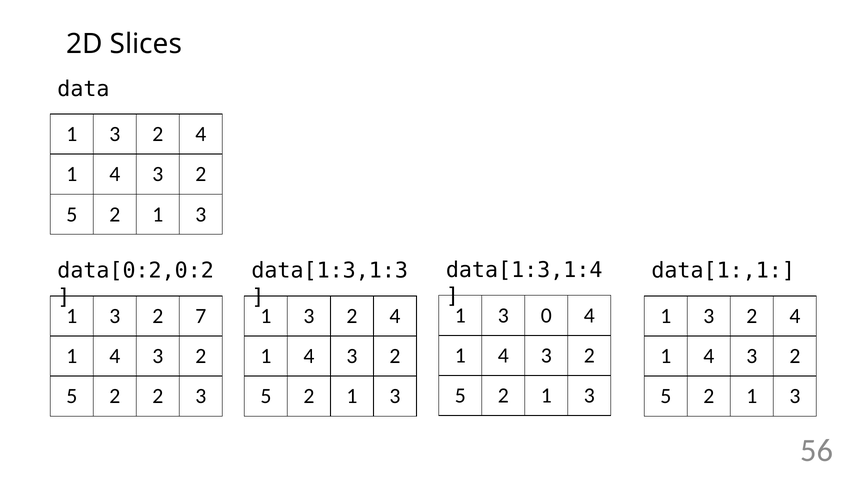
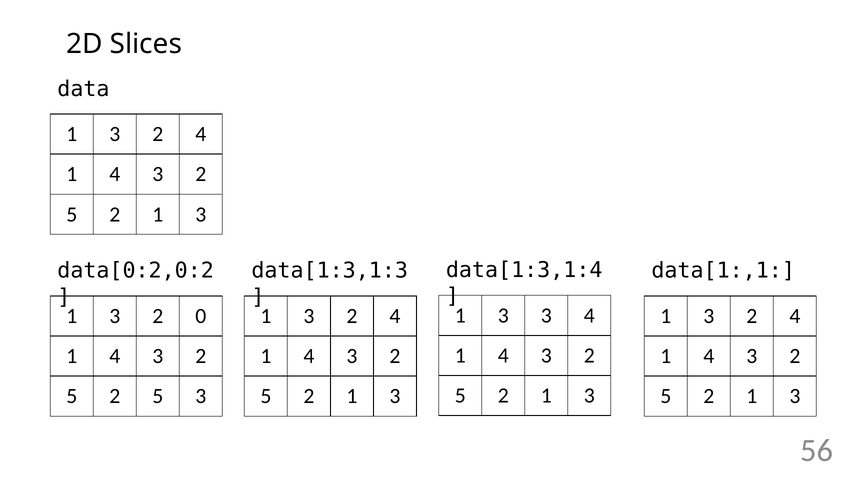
3 0: 0 -> 3 (546, 315)
7: 7 -> 0 (201, 316)
5 2 2: 2 -> 5 (158, 396)
